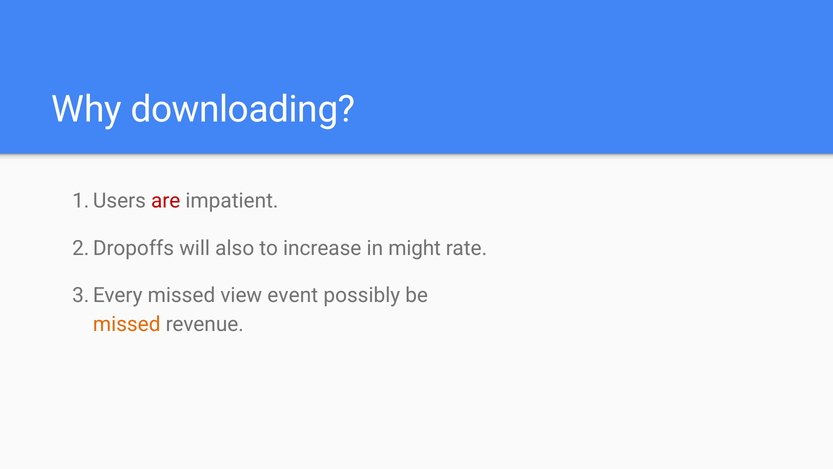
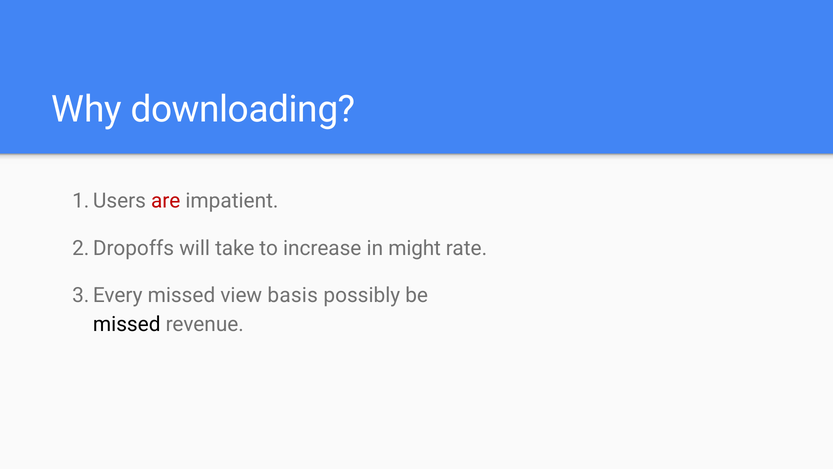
also: also -> take (235, 248)
event: event -> basis (293, 295)
missed colour: orange -> black (127, 324)
